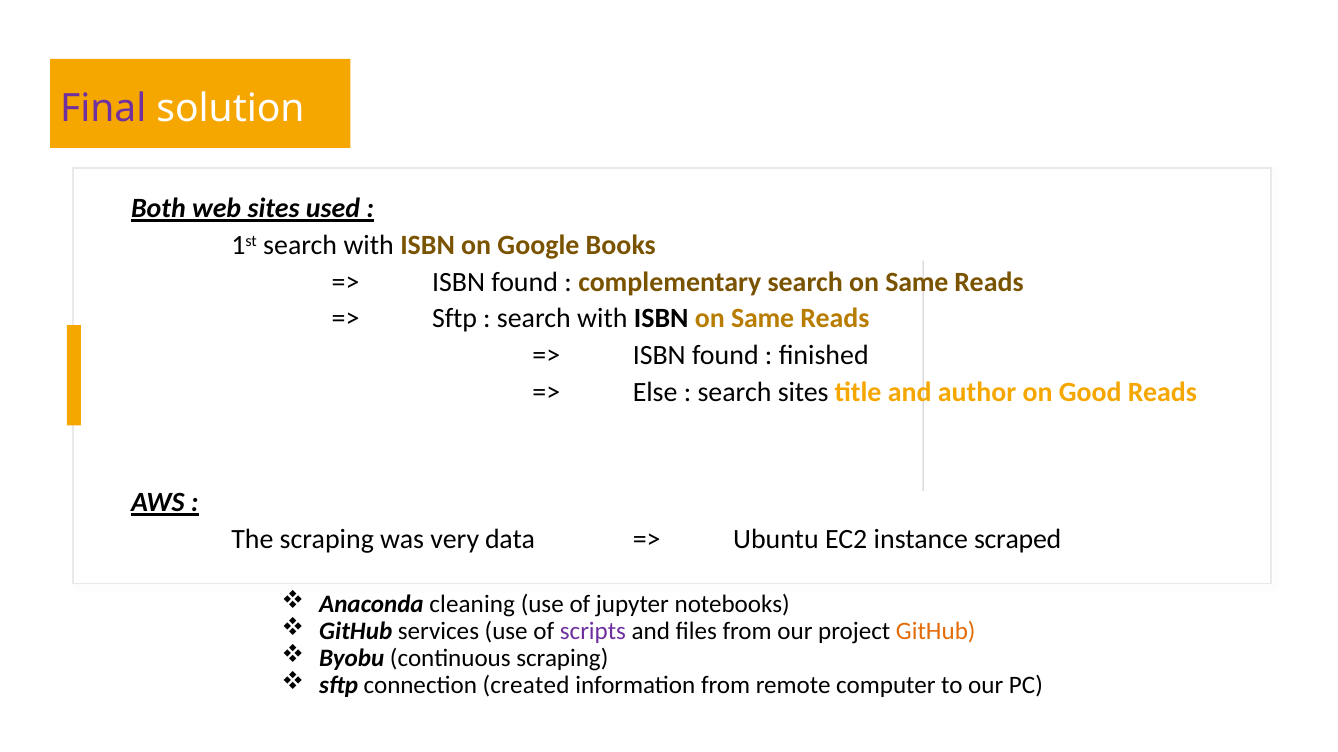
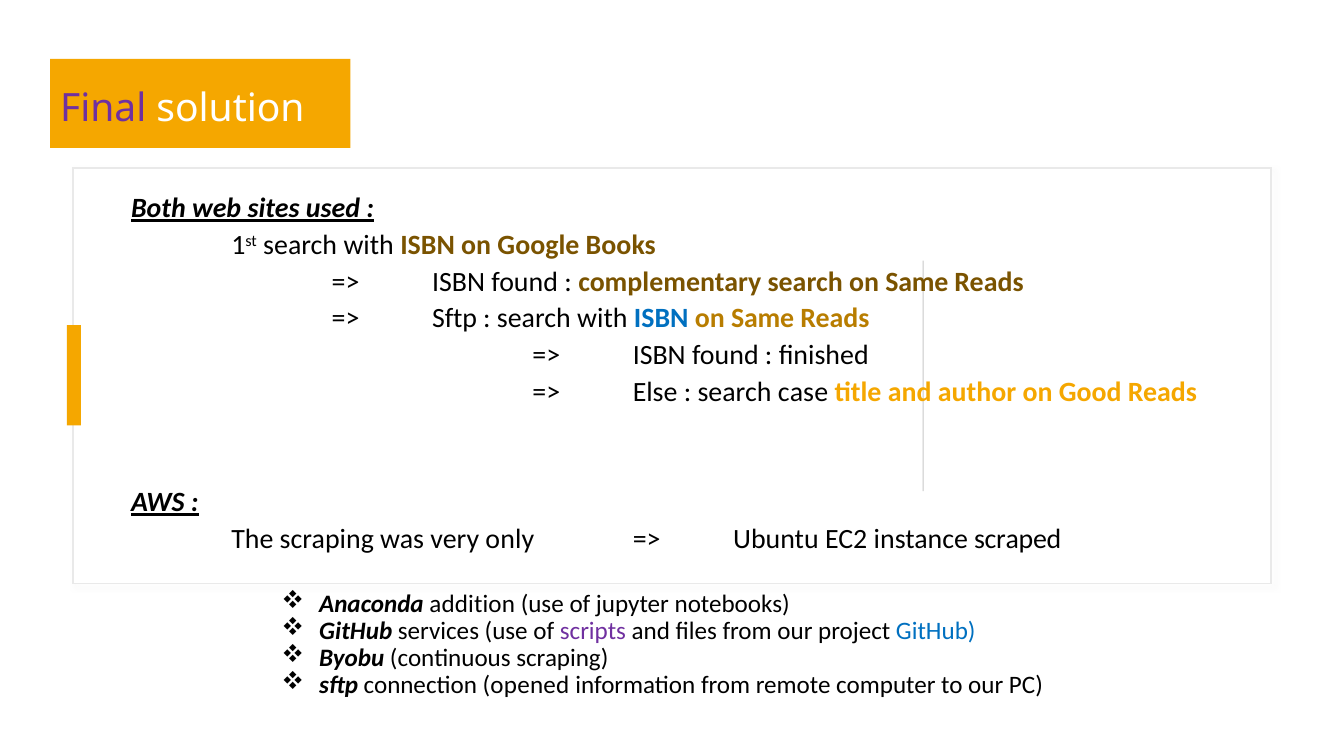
ISBN colour: black -> blue (661, 319)
search sites: sites -> case (803, 393)
data: data -> only (510, 540)
cleaning: cleaning -> addition (472, 605)
GitHub colour: orange -> blue (936, 632)
created: created -> opened (526, 686)
